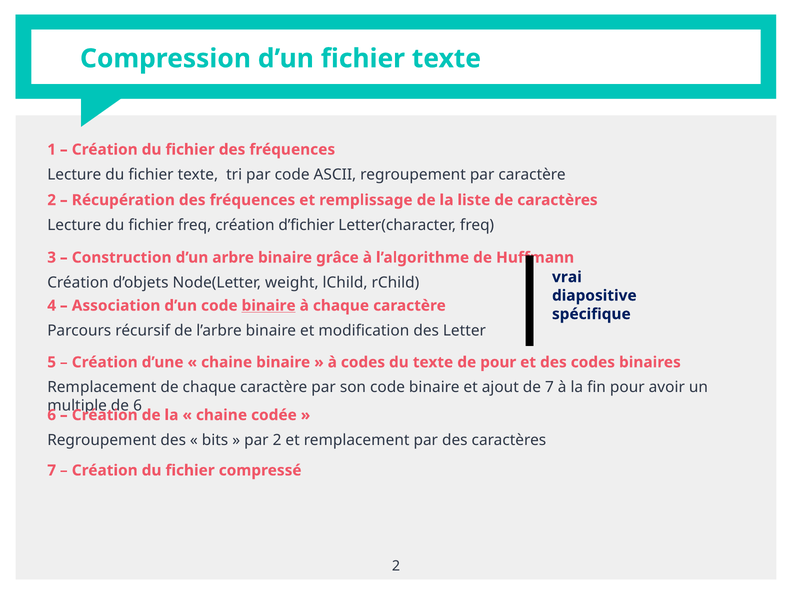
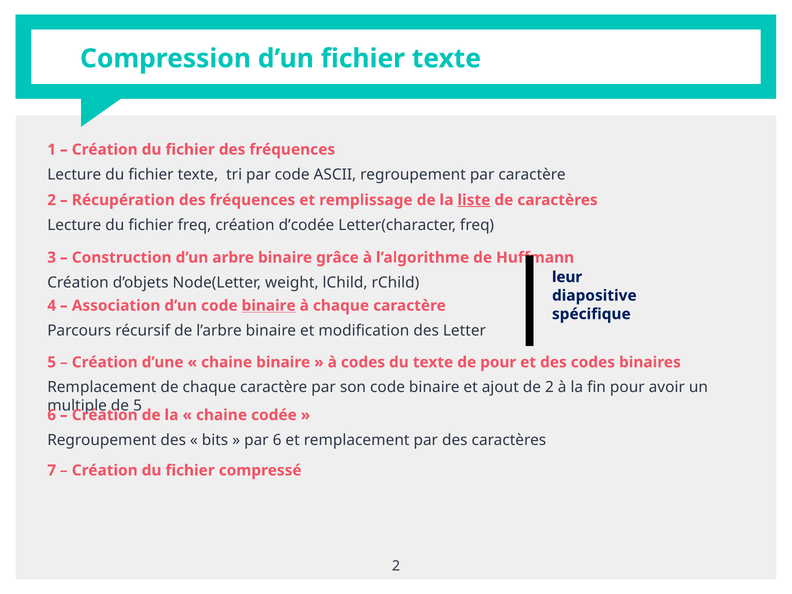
liste underline: none -> present (474, 200)
d’fichier: d’fichier -> d’codée (306, 225)
vrai: vrai -> leur (567, 277)
de 7: 7 -> 2 (549, 387)
de 6: 6 -> 5 (138, 406)
par 2: 2 -> 6 (277, 440)
